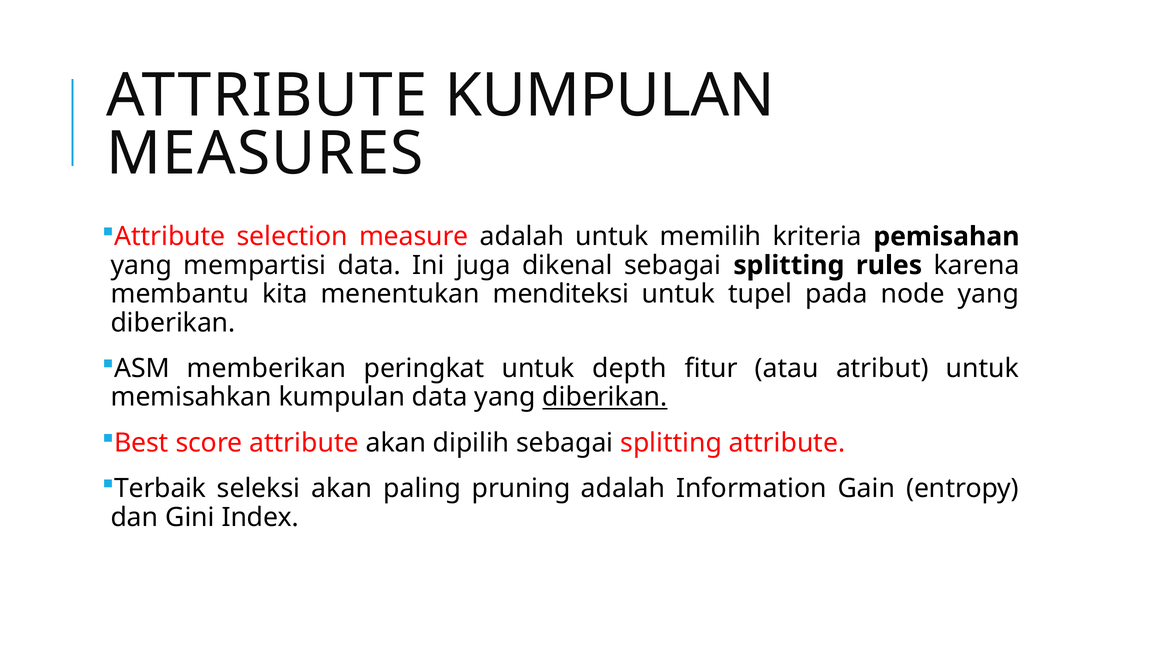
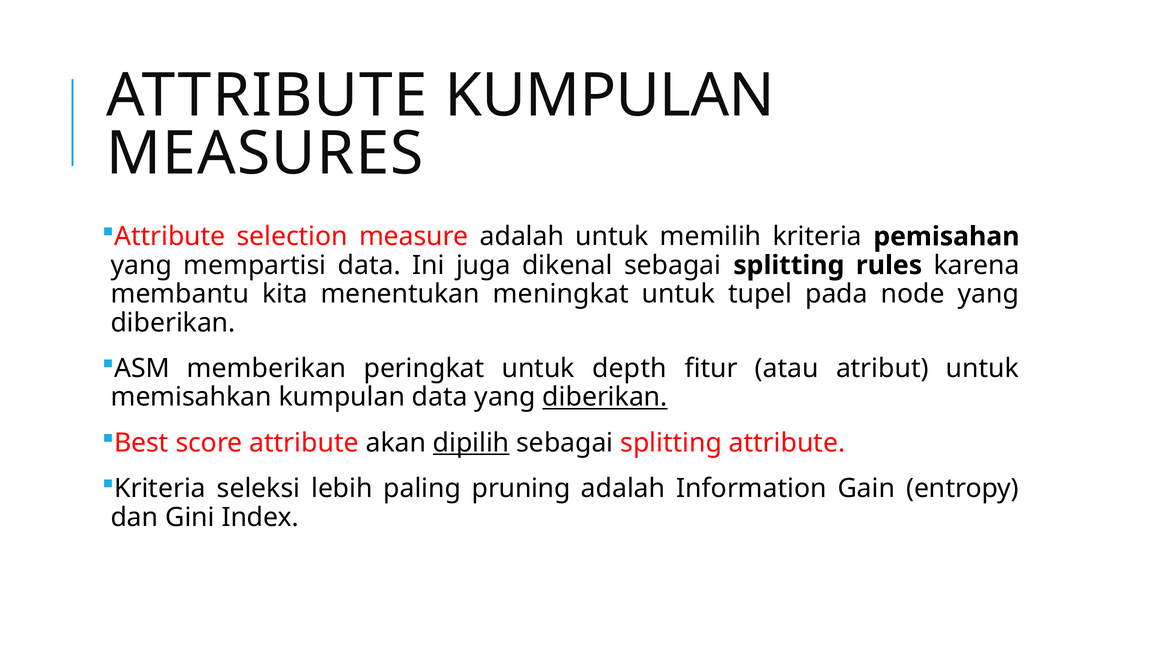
menditeksi: menditeksi -> meningkat (561, 294)
dipilih underline: none -> present (471, 443)
Terbaik: Terbaik -> Kriteria (160, 488)
seleksi akan: akan -> lebih (342, 488)
